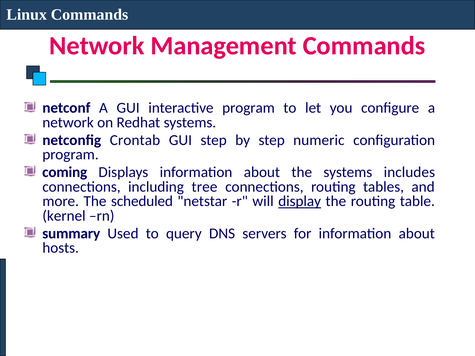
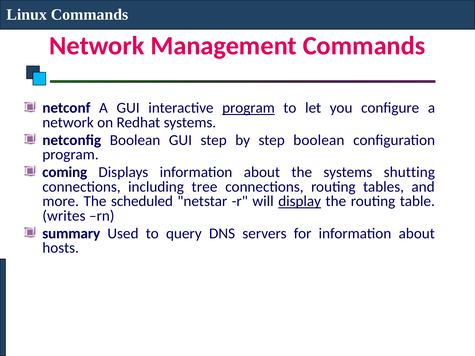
program underline: none -> present (249, 108)
netconfig Crontab: Crontab -> Boolean (135, 140)
step numeric: numeric -> boolean (319, 140)
includes: includes -> shutting (409, 172)
kernel: kernel -> writes (64, 216)
